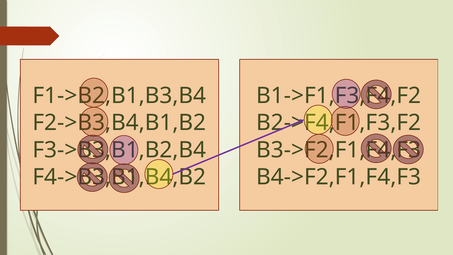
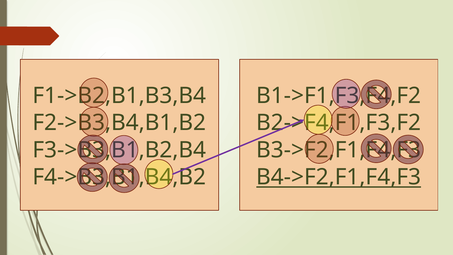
B4->F2,F1,F4,F3 underline: none -> present (339, 177)
